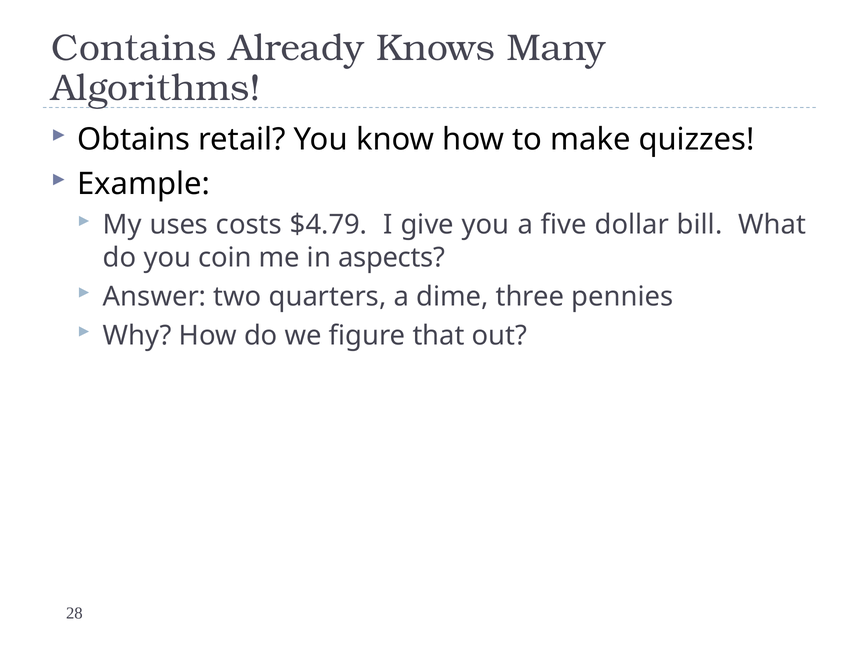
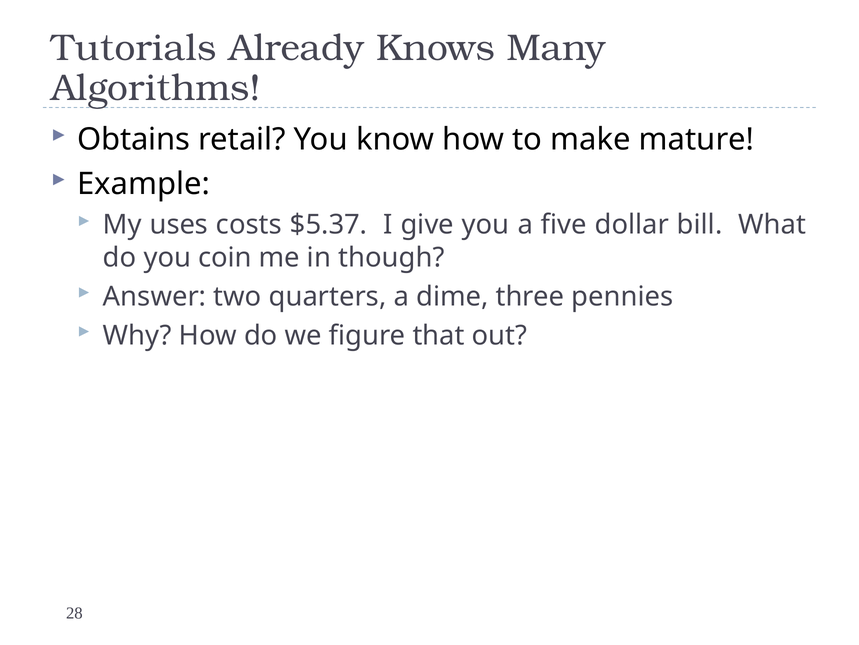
Contains: Contains -> Tutorials (134, 48)
quizzes: quizzes -> mature (697, 140)
$4.79: $4.79 -> $5.37 (329, 225)
aspects: aspects -> though (391, 258)
